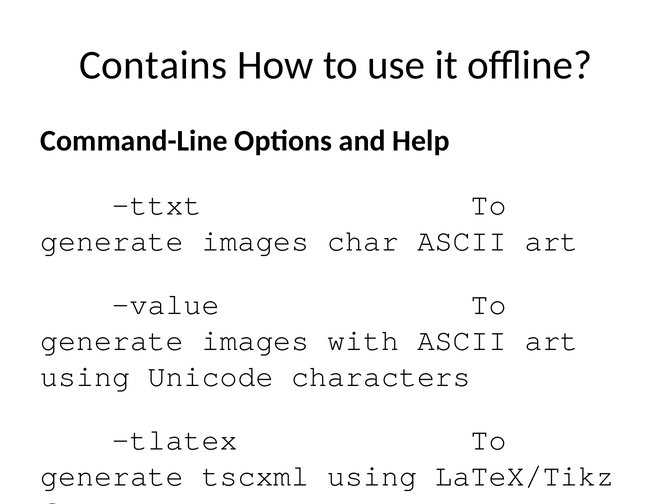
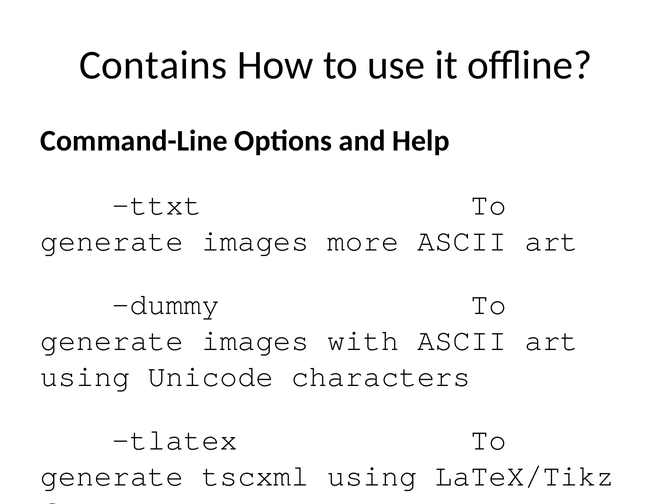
char: char -> more (363, 241)
value: value -> dummy (166, 305)
